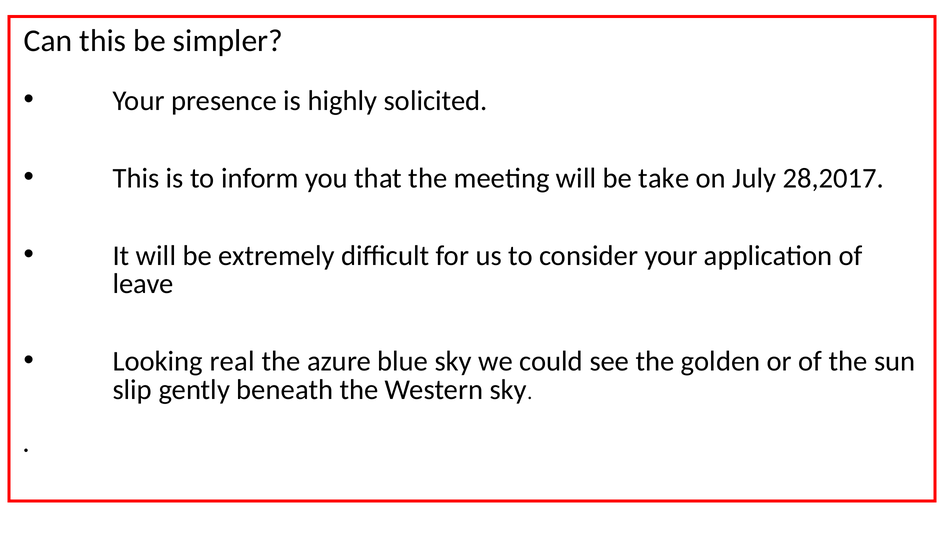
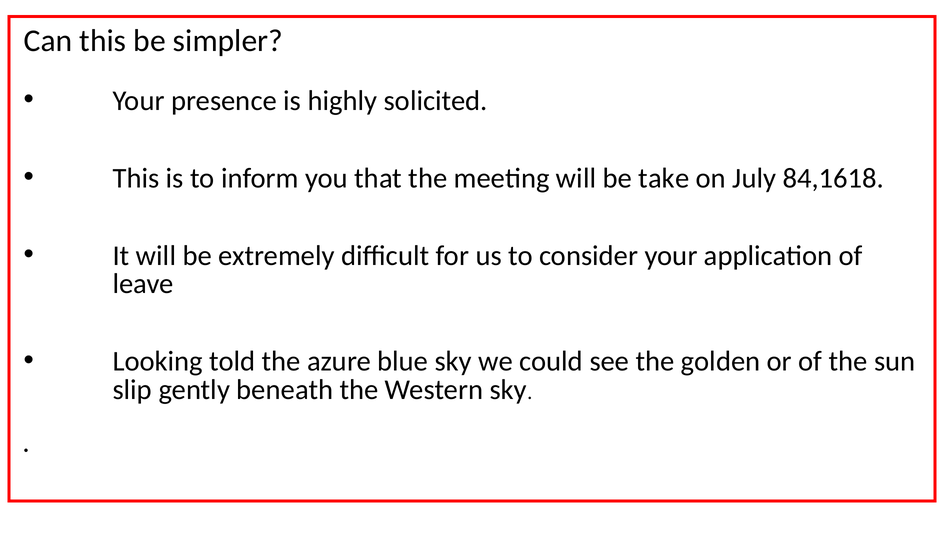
28,2017: 28,2017 -> 84,1618 (833, 178)
real: real -> told (232, 362)
